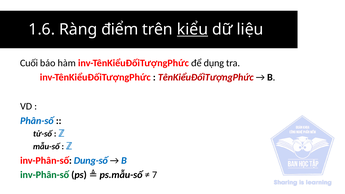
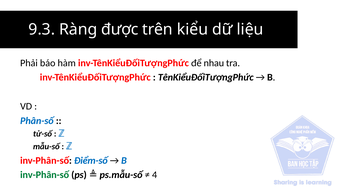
1.6: 1.6 -> 9.3 (42, 29)
điểm: điểm -> được (120, 29)
kiểu underline: present -> none (192, 29)
Cuối: Cuối -> Phải (29, 63)
dụng: dụng -> nhau (214, 63)
TênKiểuĐốiTượngPhức colour: red -> black (206, 77)
Dung-số: Dung-số -> Điểm-số (91, 160)
7: 7 -> 4 (155, 175)
